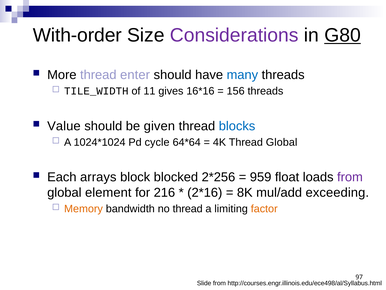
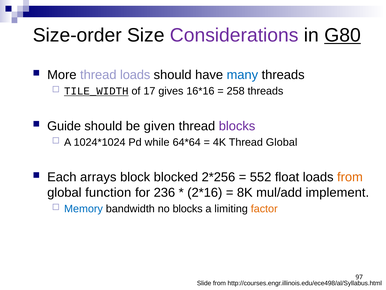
With-order: With-order -> Size-order (77, 35)
thread enter: enter -> loads (135, 75)
TILE_WIDTH underline: none -> present (96, 91)
11: 11 -> 17 (149, 91)
156: 156 -> 258 (236, 91)
Value: Value -> Guide (64, 126)
blocks colour: blue -> purple (237, 126)
cycle: cycle -> while (157, 142)
959: 959 -> 552 (261, 177)
from colour: purple -> orange (350, 177)
element: element -> function (108, 192)
216: 216 -> 236 (164, 192)
exceeding: exceeding -> implement (337, 192)
Memory colour: orange -> blue (83, 209)
no thread: thread -> blocks (188, 209)
